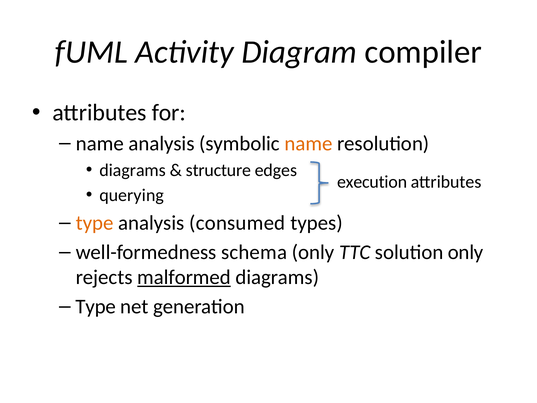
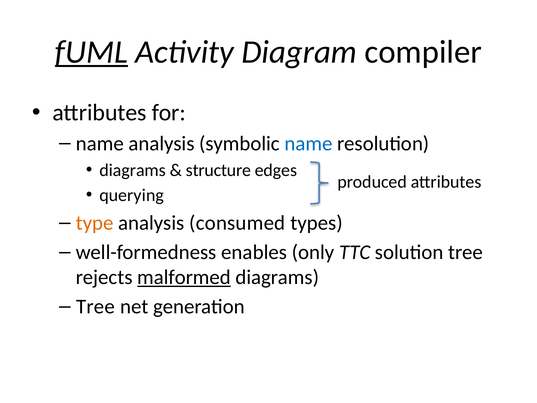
fUML underline: none -> present (91, 52)
name colour: orange -> blue (308, 143)
execution: execution -> produced (372, 182)
schema: schema -> enables (254, 252)
solution only: only -> tree (466, 252)
Type: Type -> Tree (96, 306)
